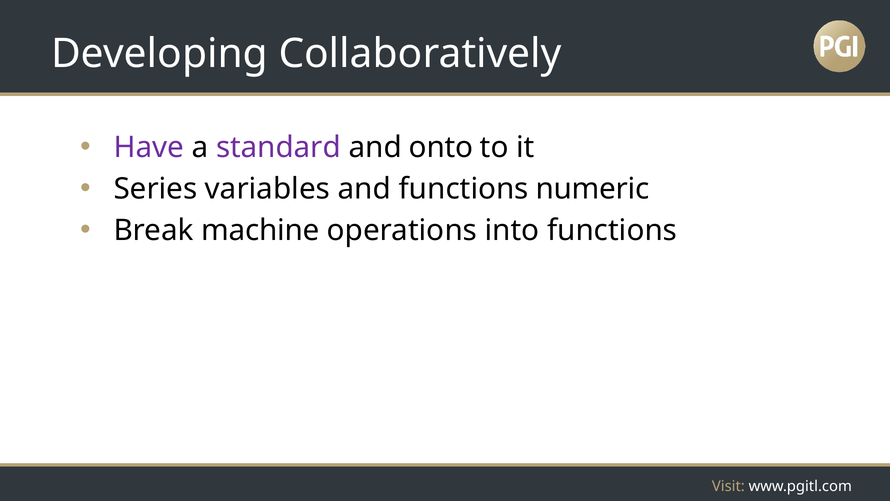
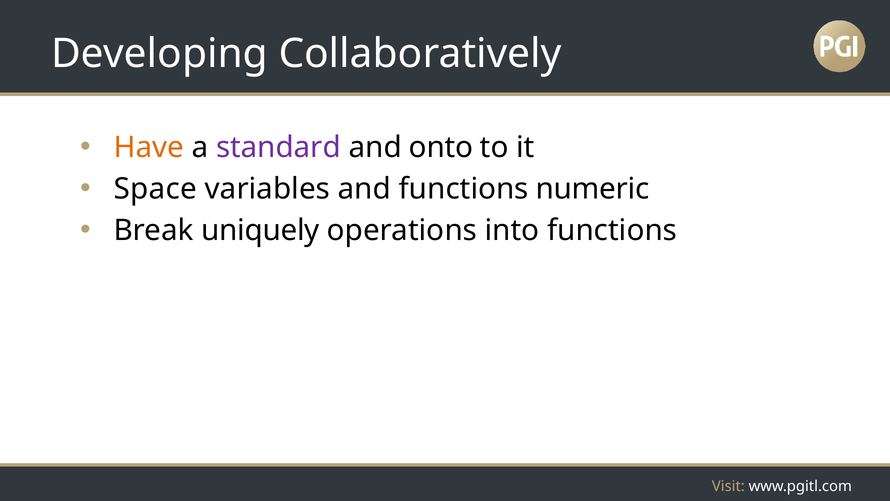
Have colour: purple -> orange (149, 147)
Series: Series -> Space (155, 189)
machine: machine -> uniquely (260, 230)
